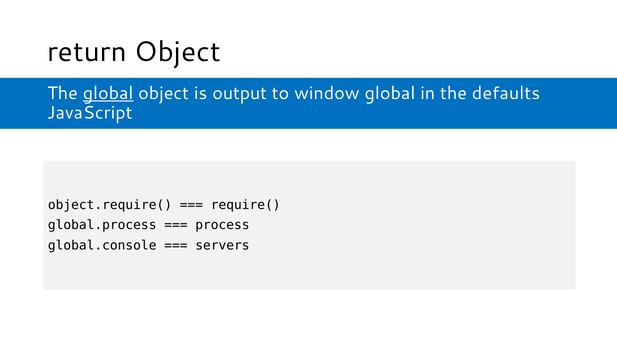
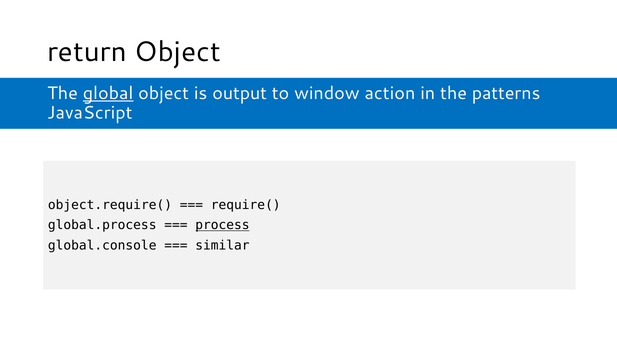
window global: global -> action (390, 93)
defaults: defaults -> patterns (506, 93)
process underline: none -> present (222, 225)
servers: servers -> similar (222, 246)
